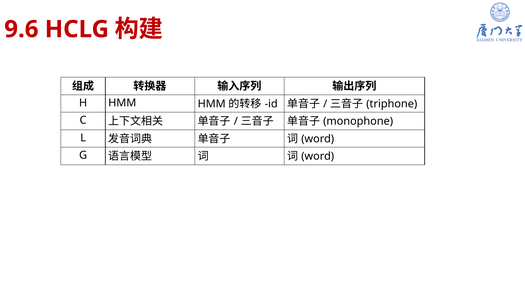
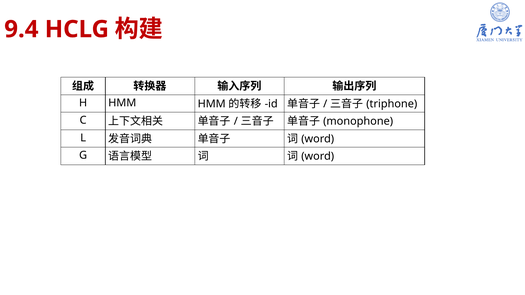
9.6: 9.6 -> 9.4 (21, 29)
